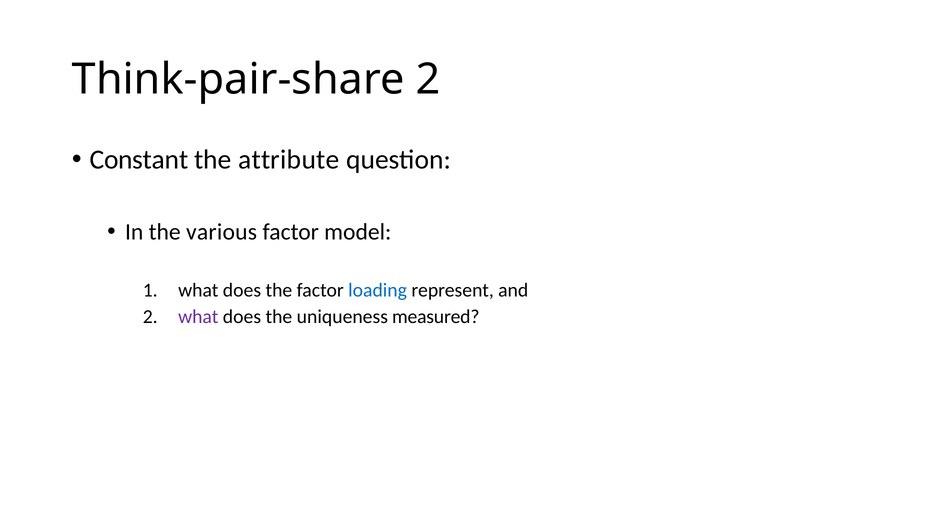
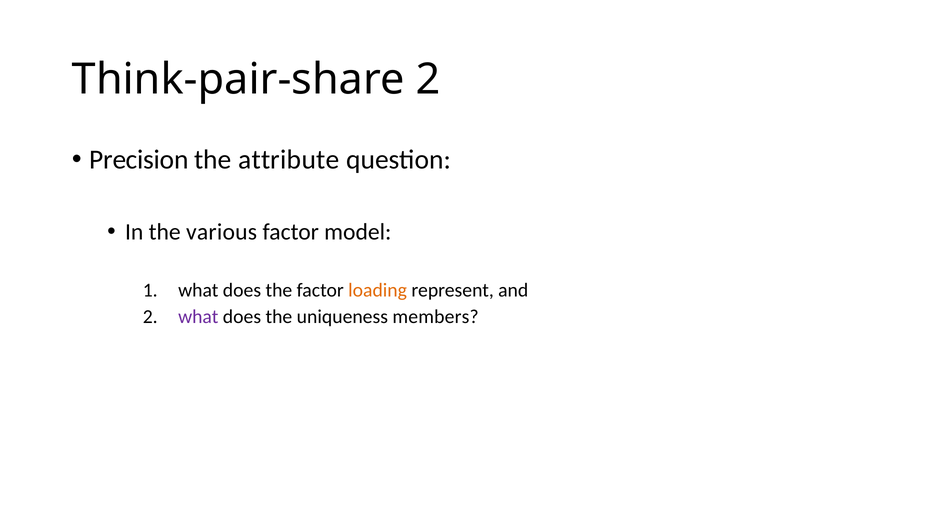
Constant: Constant -> Precision (139, 160)
loading colour: blue -> orange (378, 290)
measured: measured -> members (436, 317)
